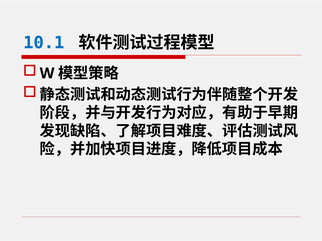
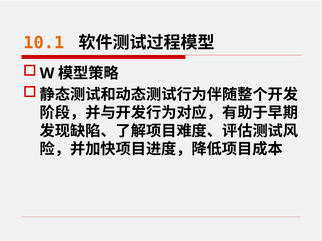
10.1 colour: blue -> orange (44, 43)
